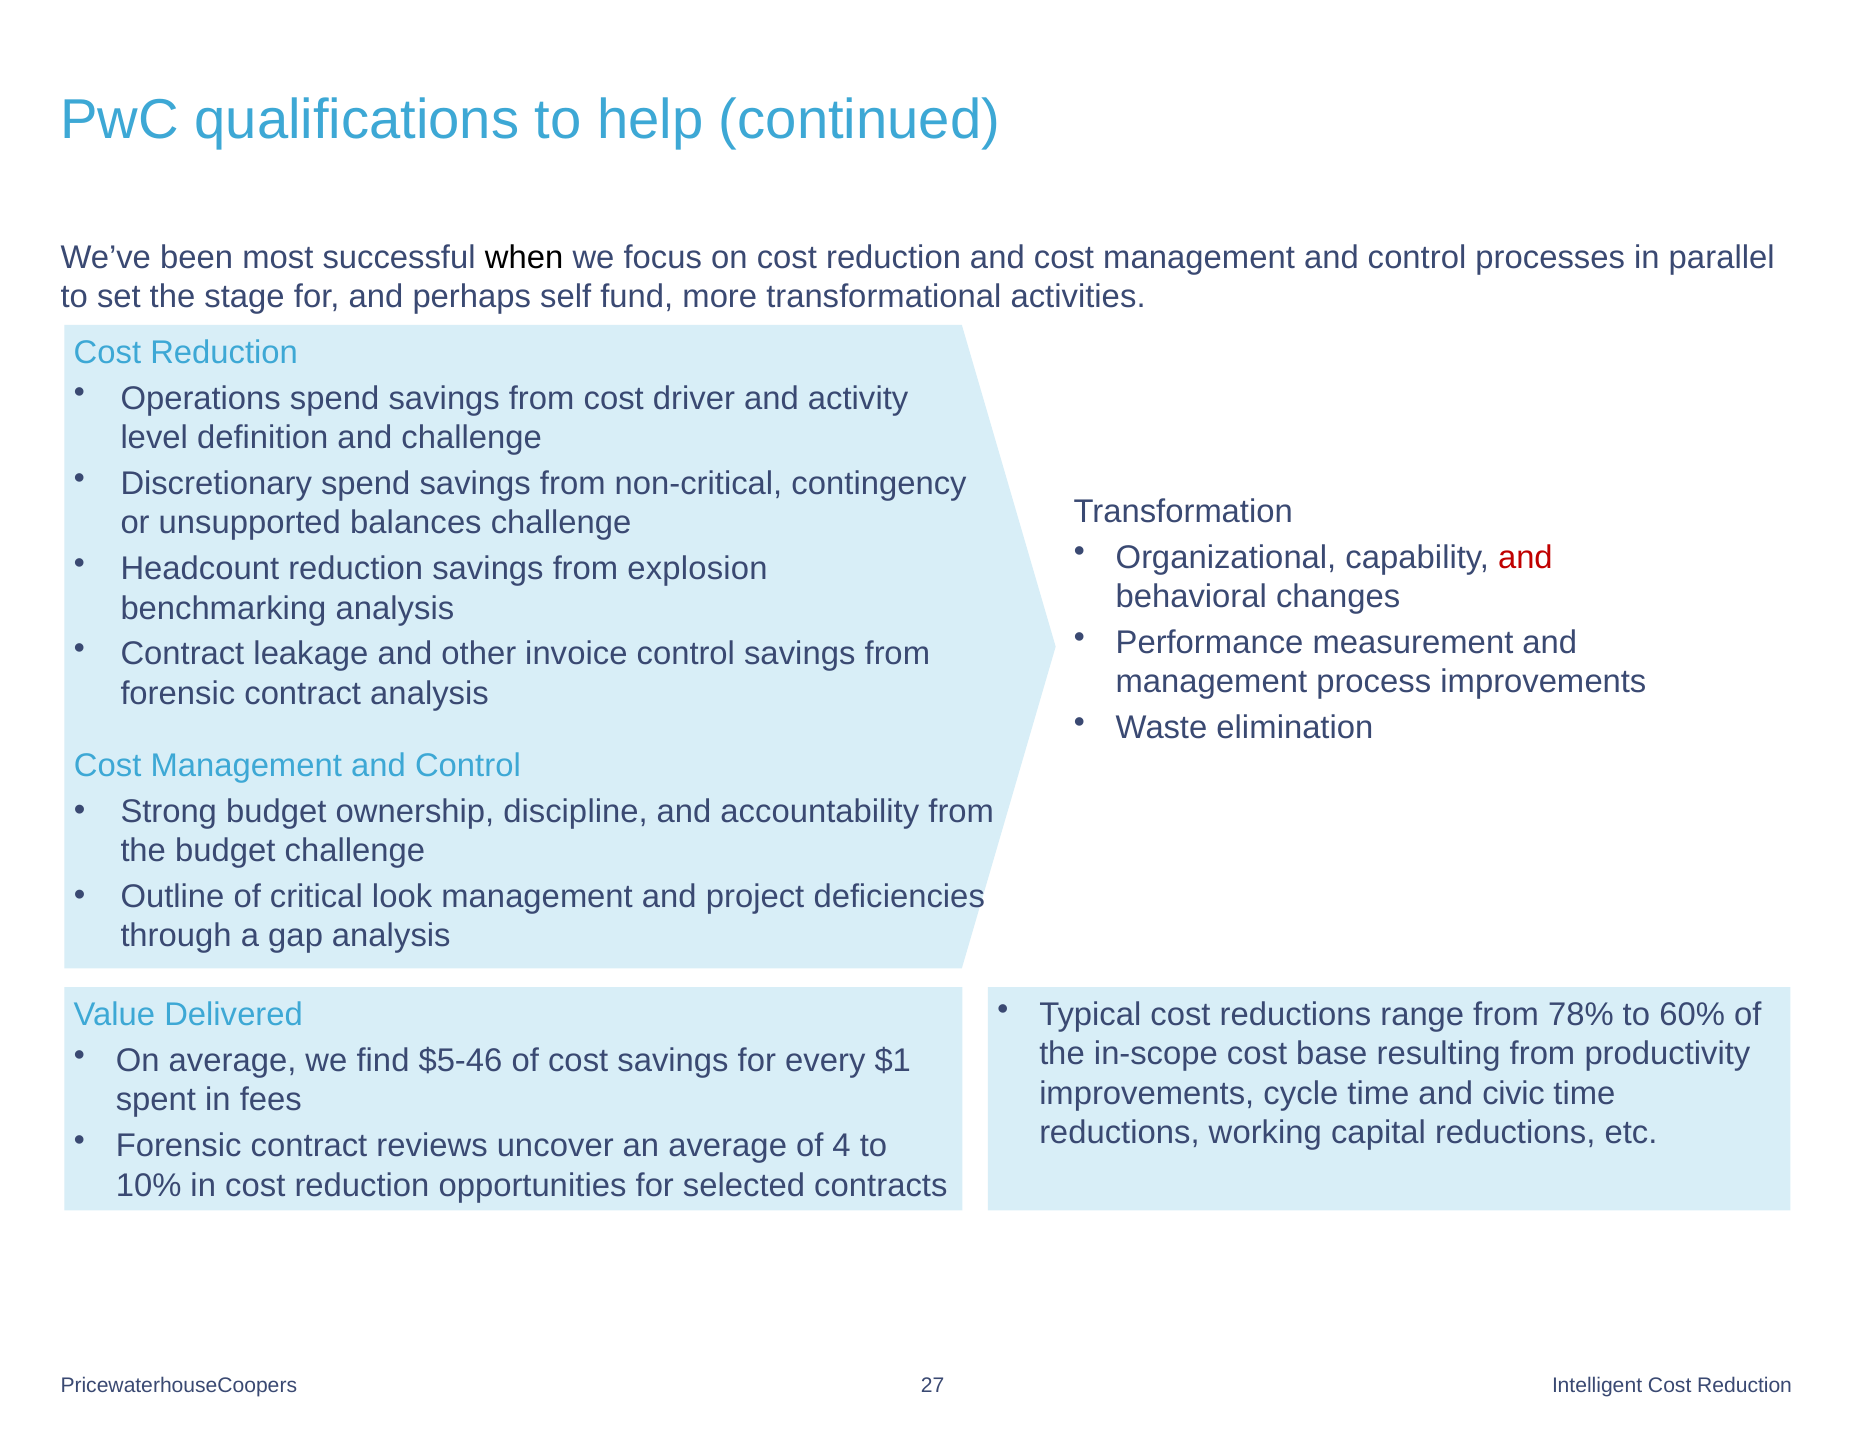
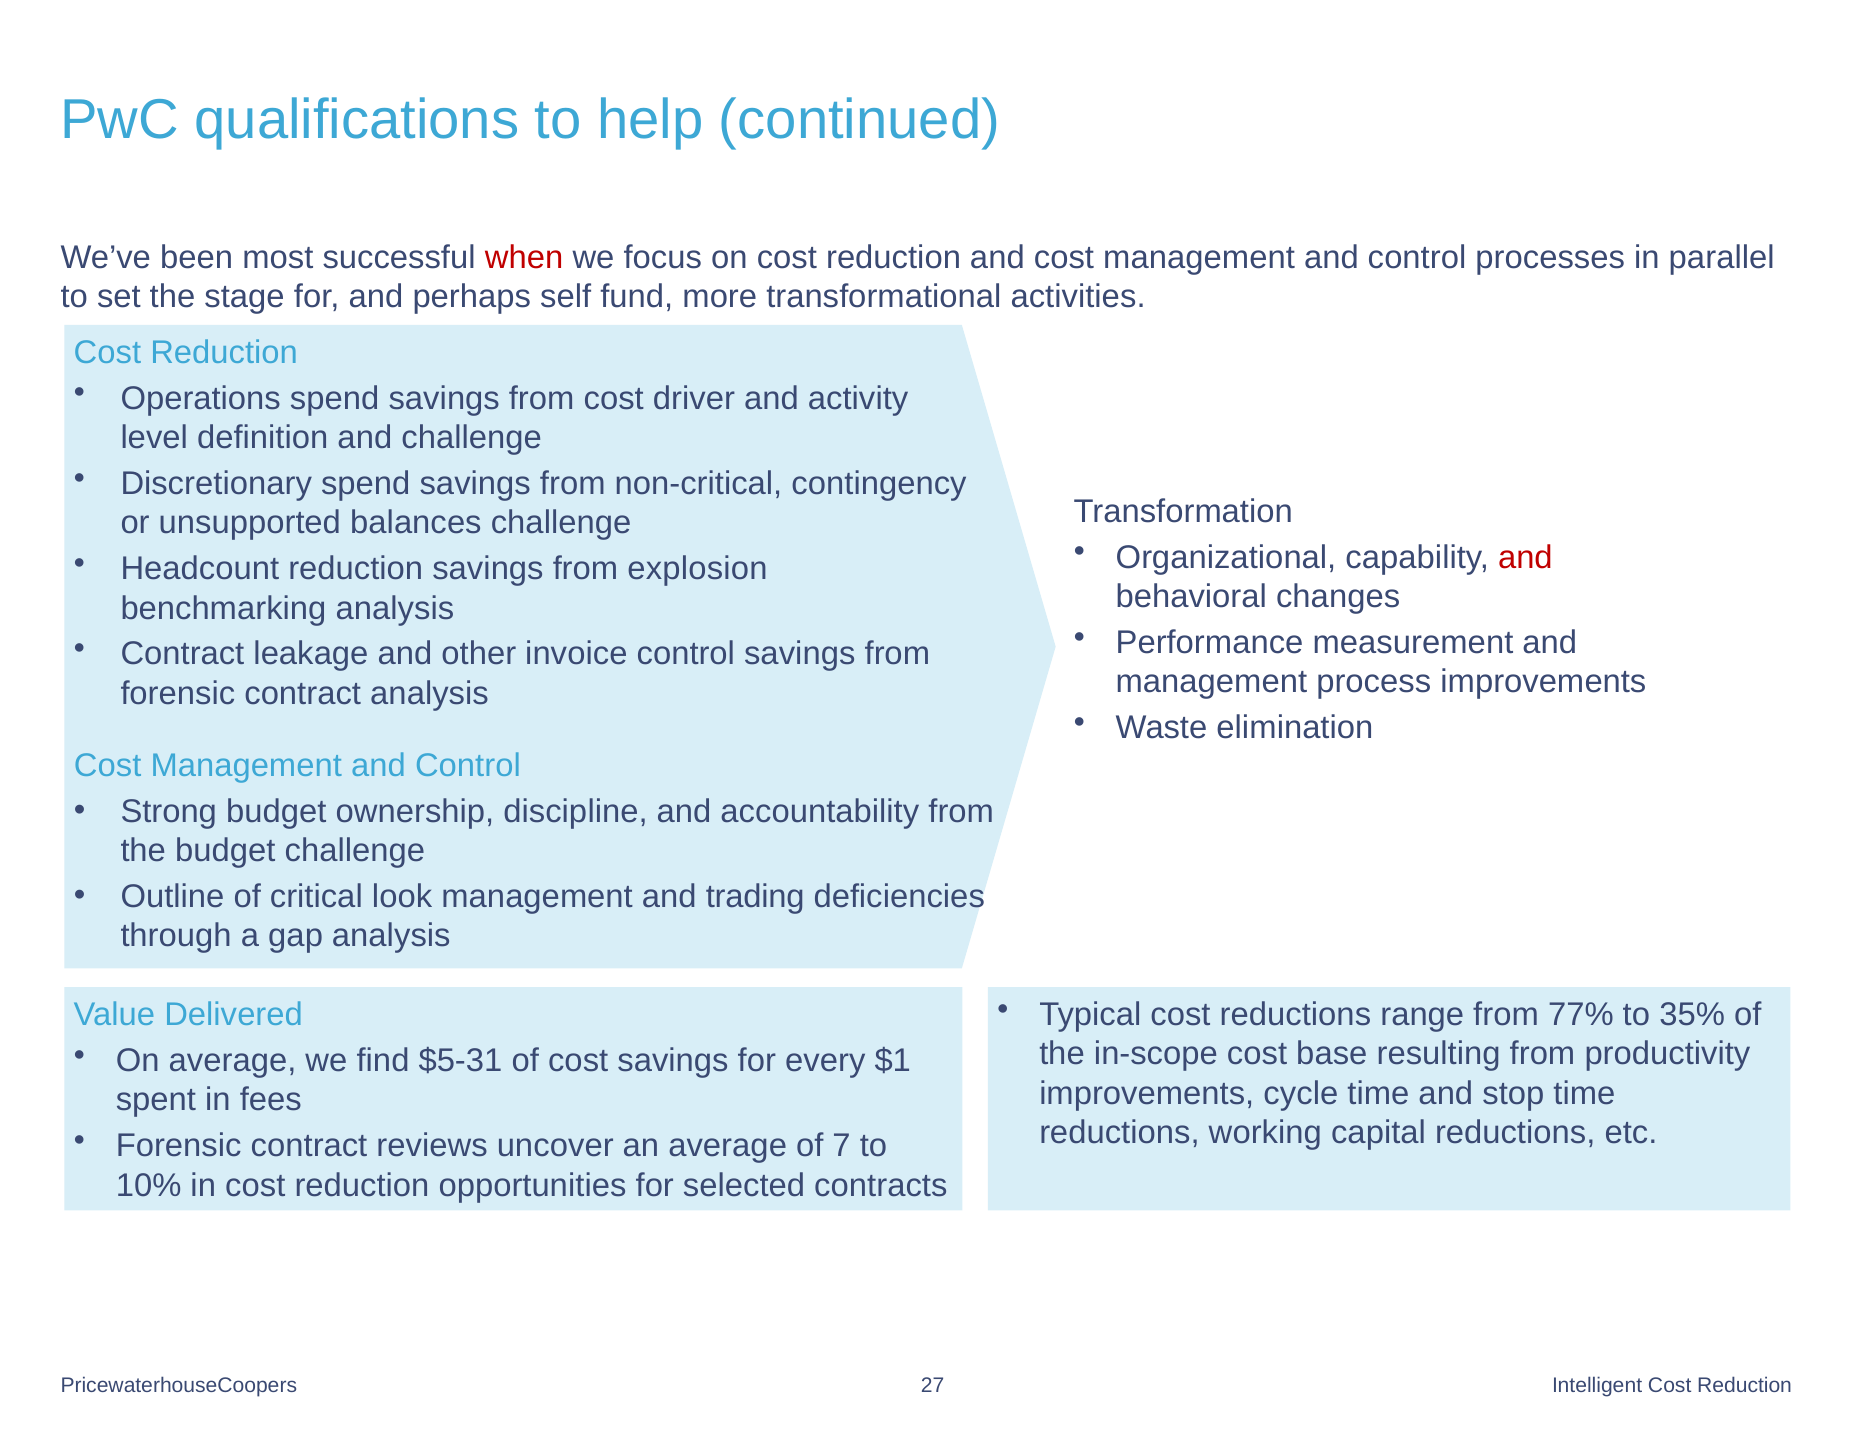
when colour: black -> red (524, 258)
project: project -> trading (755, 897)
78%: 78% -> 77% (1581, 1015)
60%: 60% -> 35% (1692, 1015)
$5-46: $5-46 -> $5-31 (460, 1061)
civic: civic -> stop (1513, 1094)
4: 4 -> 7 (842, 1146)
